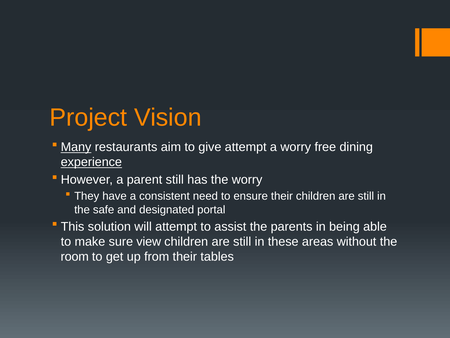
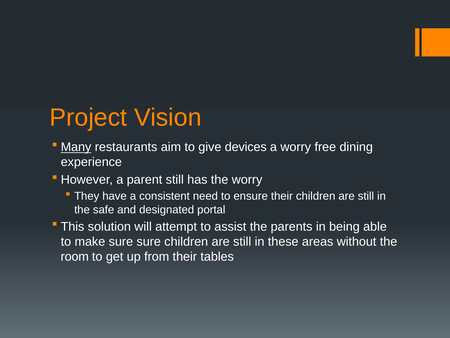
give attempt: attempt -> devices (246, 147)
experience underline: present -> none (91, 162)
sure view: view -> sure (149, 241)
